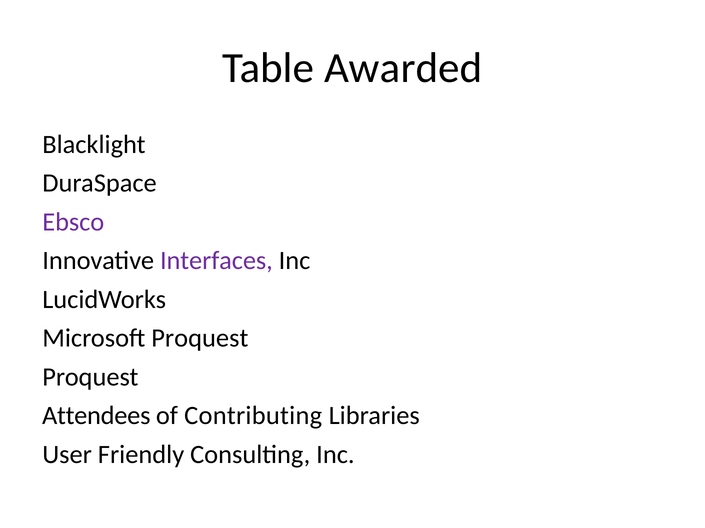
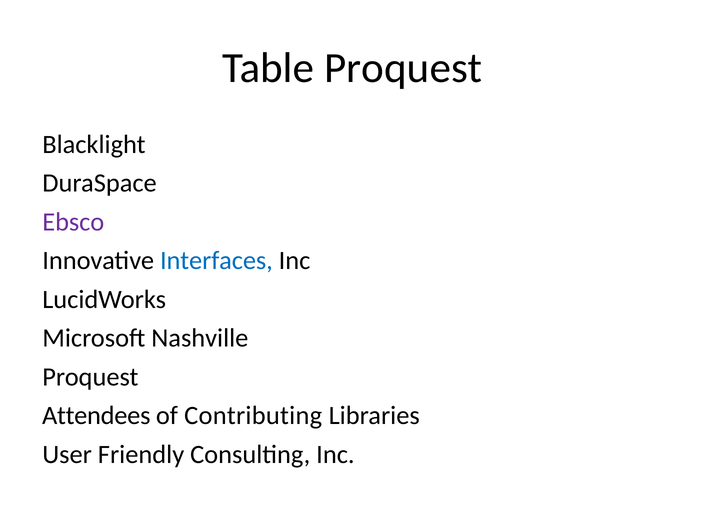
Table Awarded: Awarded -> Proquest (403, 68)
Interfaces colour: purple -> blue (216, 261)
Microsoft Proquest: Proquest -> Nashville (200, 339)
